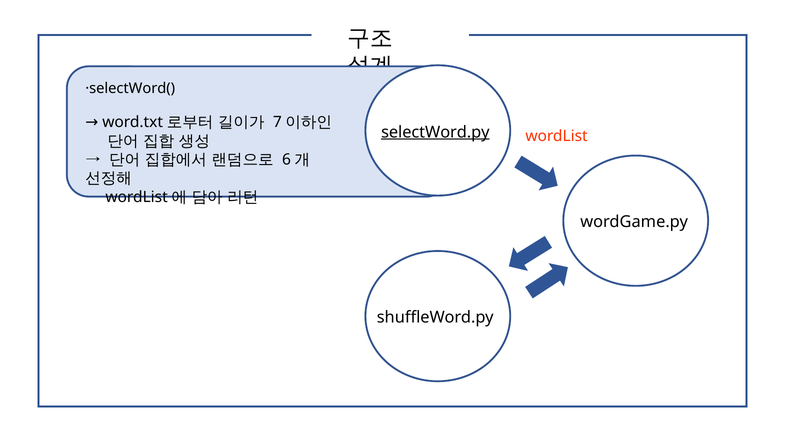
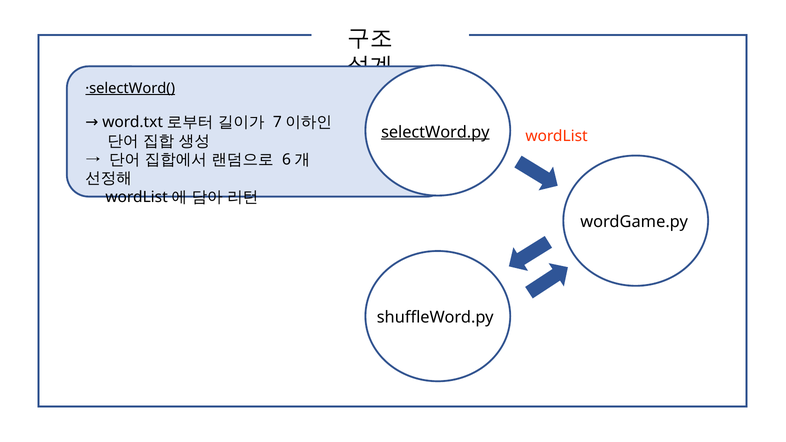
·selectWord( underline: none -> present (130, 88)
